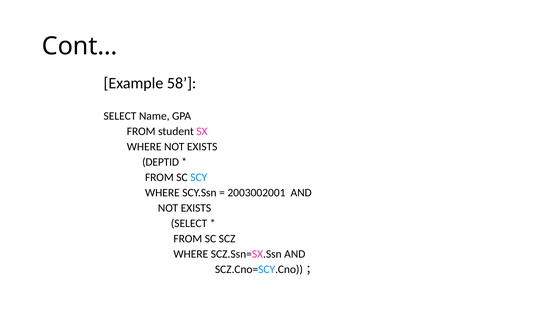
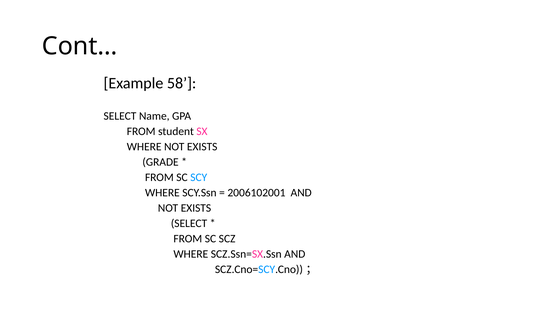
DEPTID: DEPTID -> GRADE (161, 162)
2003002001: 2003002001 -> 2006102001 (256, 193)
